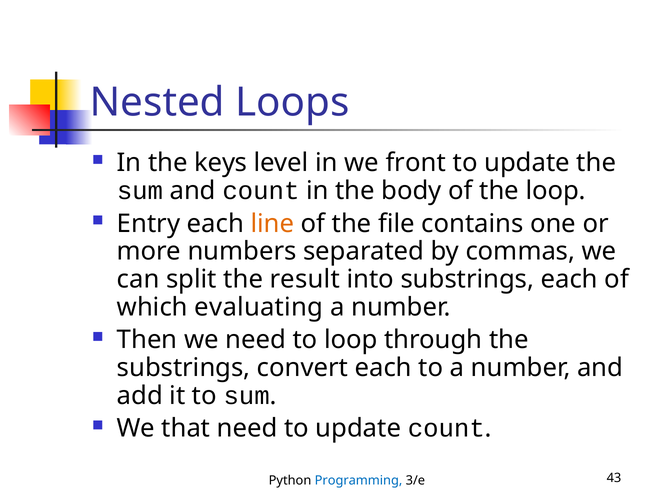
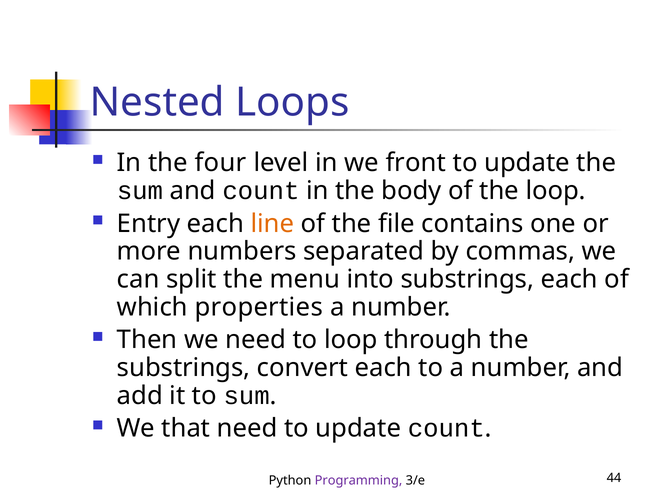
keys: keys -> four (221, 163)
result: result -> menu (305, 279)
evaluating: evaluating -> properties (259, 307)
Programming colour: blue -> purple (359, 480)
43: 43 -> 44 (614, 478)
